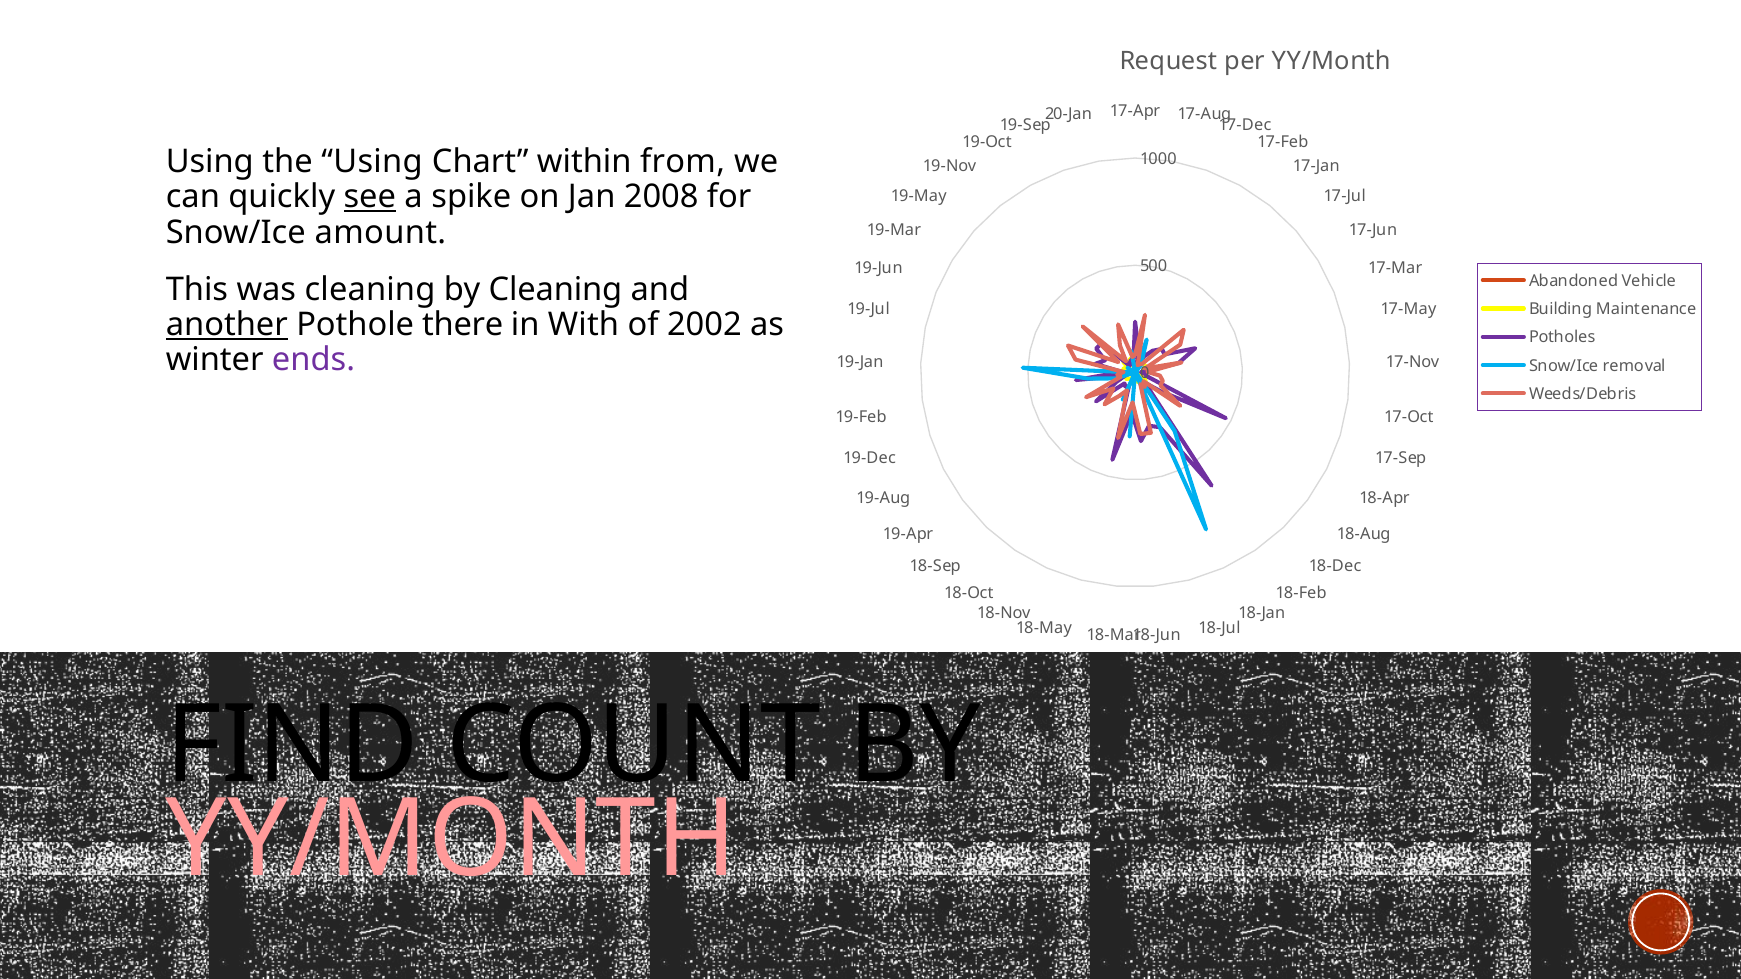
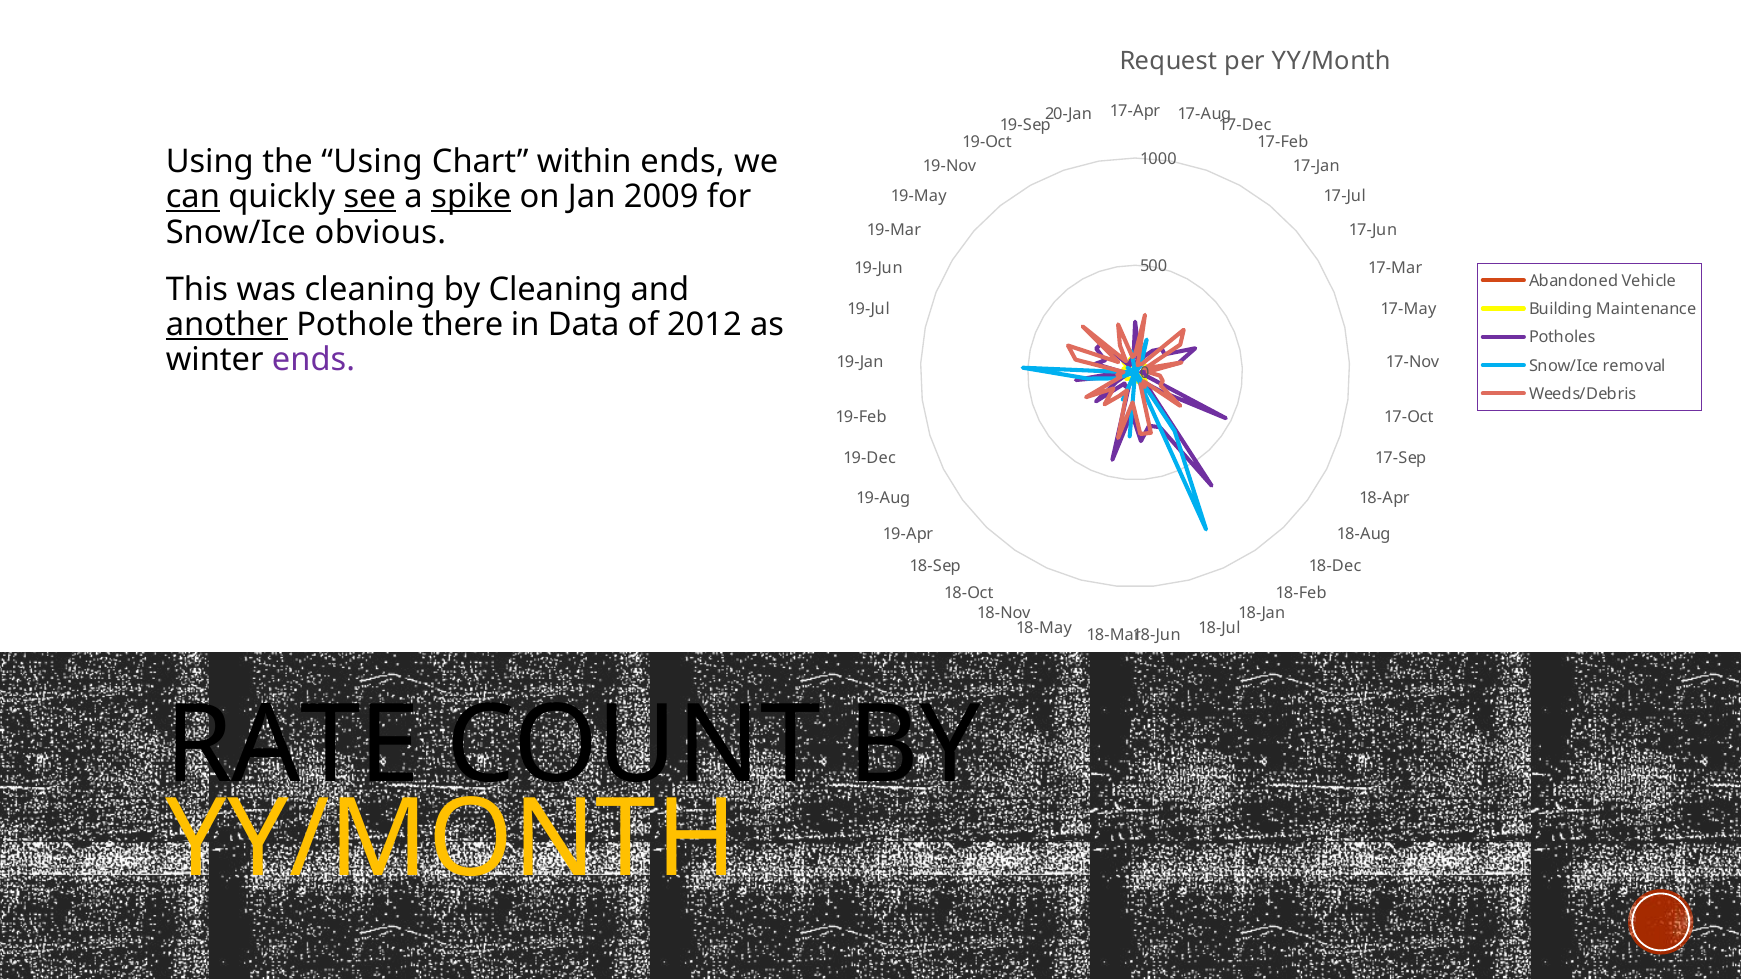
within from: from -> ends (683, 162)
can underline: none -> present (193, 197)
spike underline: none -> present (471, 197)
2008: 2008 -> 2009 (661, 197)
amount: amount -> obvious (380, 232)
With: With -> Data (584, 325)
2002: 2002 -> 2012 (704, 325)
FIND: FIND -> RATE (293, 746)
YY/MONTH colour: pink -> yellow (451, 840)
